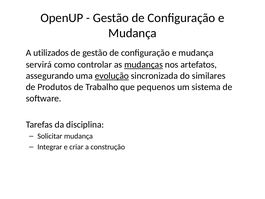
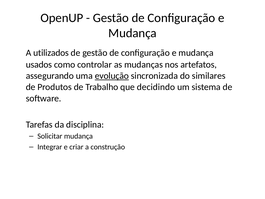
servirá: servirá -> usados (39, 65)
mudanças underline: present -> none (144, 65)
pequenos: pequenos -> decidindo (156, 87)
